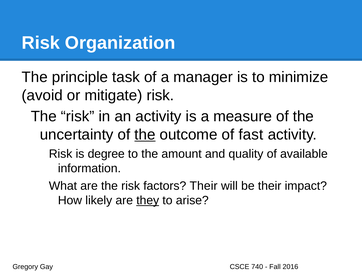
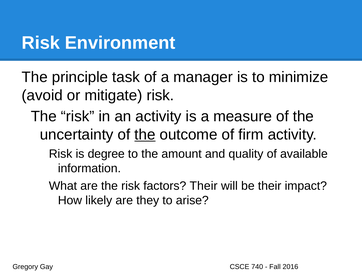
Organization: Organization -> Environment (120, 43)
fast: fast -> firm (251, 134)
they underline: present -> none (148, 200)
